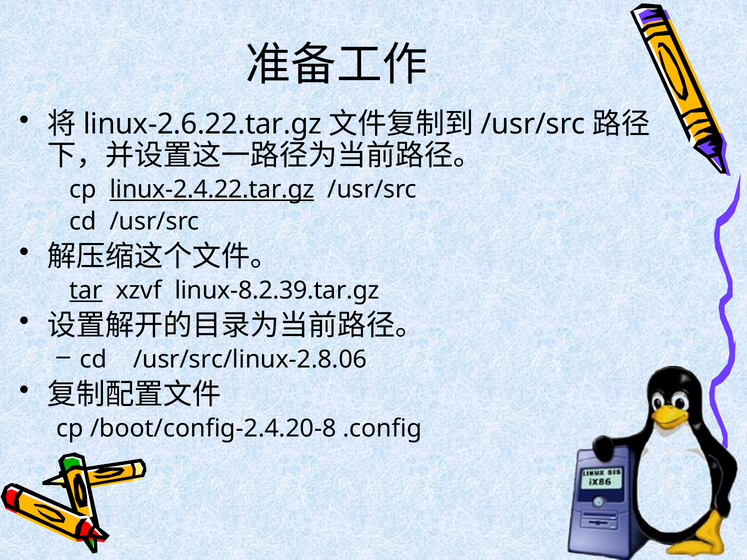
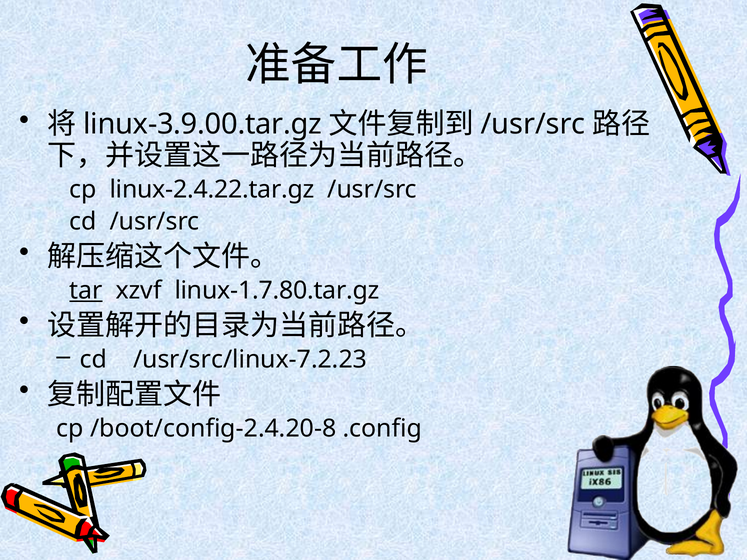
linux-2.6.22.tar.gz: linux-2.6.22.tar.gz -> linux-3.9.00.tar.gz (202, 124)
linux-2.4.22.tar.gz underline: present -> none (212, 190)
linux-8.2.39.tar.gz: linux-8.2.39.tar.gz -> linux-1.7.80.tar.gz (277, 291)
/usr/src/linux-2.8.06: /usr/src/linux-2.8.06 -> /usr/src/linux-7.2.23 (250, 360)
